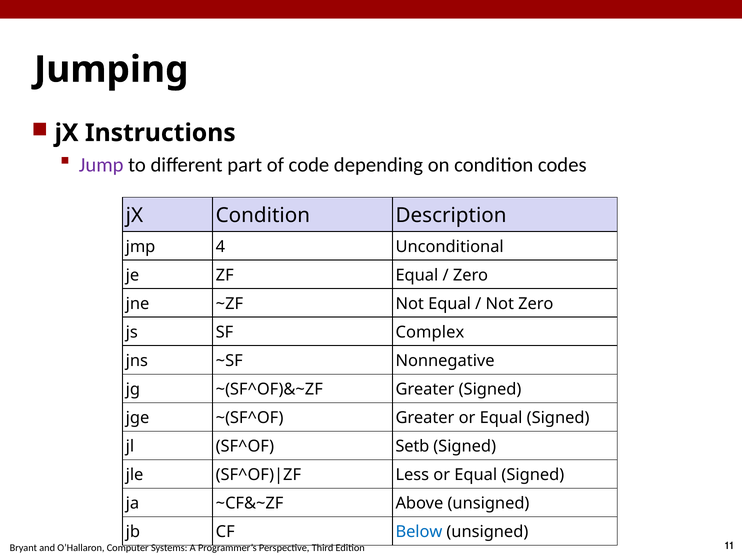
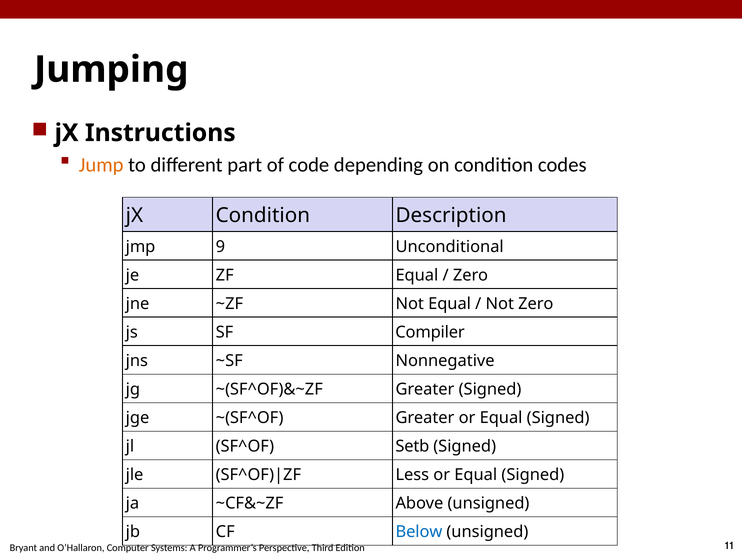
Jump colour: purple -> orange (101, 165)
4: 4 -> 9 (220, 247)
Complex: Complex -> Compiler (430, 333)
